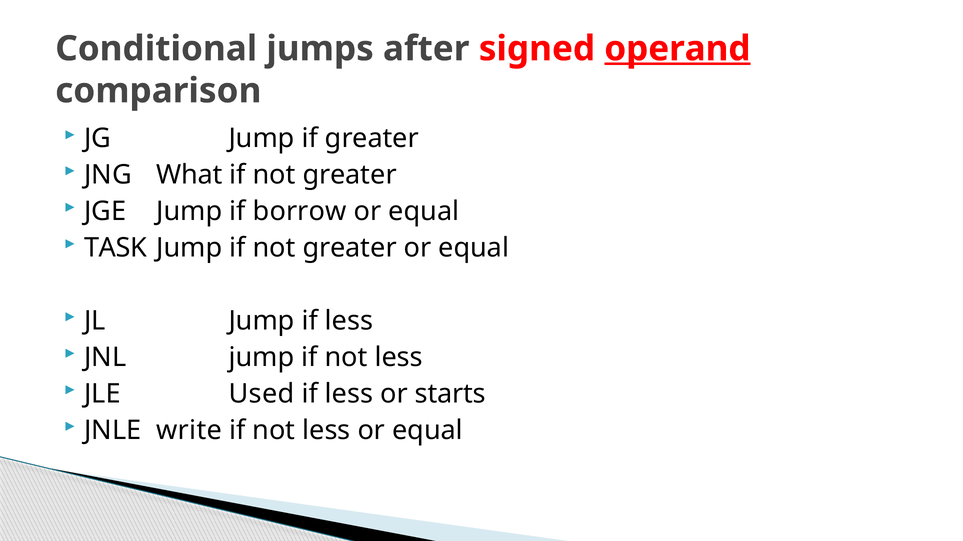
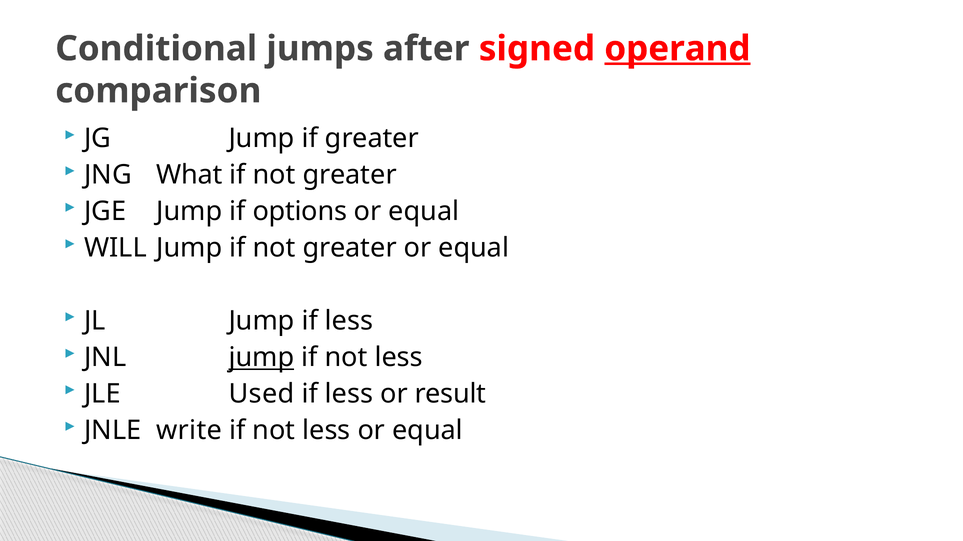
borrow: borrow -> options (300, 212)
TASK: TASK -> WILL (116, 248)
jump underline: none -> present (261, 358)
starts: starts -> result (450, 394)
